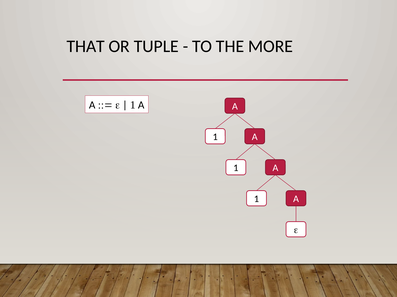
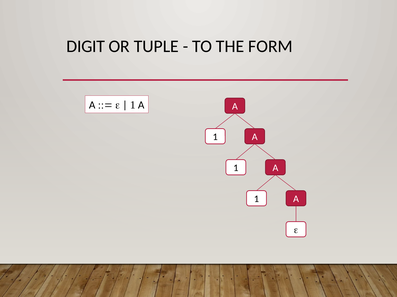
THAT: THAT -> DIGIT (86, 46)
MORE: MORE -> FORM (270, 46)
